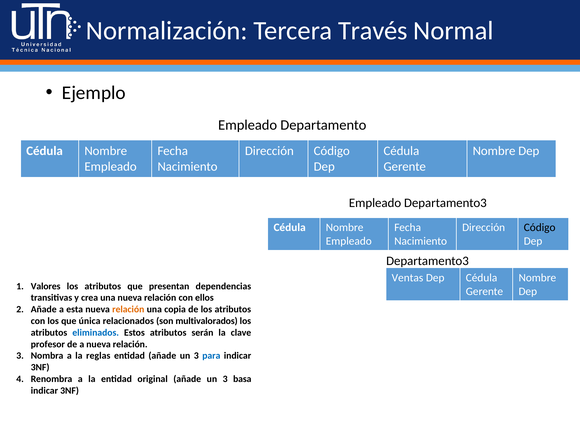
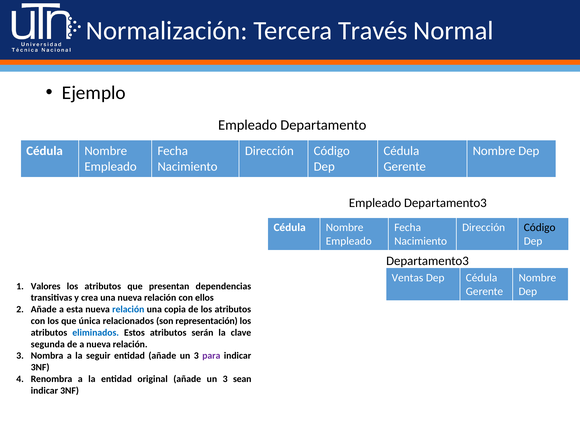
relación colour: orange -> blue (128, 309)
multivalorados: multivalorados -> representación (207, 321)
profesor: profesor -> segunda (48, 344)
reglas: reglas -> seguir (98, 356)
para colour: blue -> purple (211, 356)
basa: basa -> sean (242, 379)
